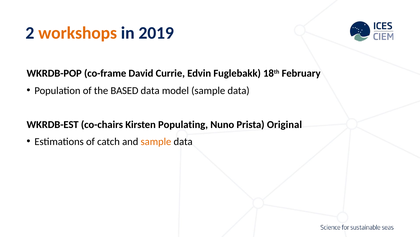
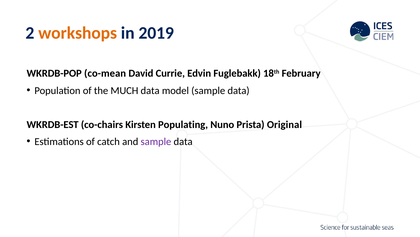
co-frame: co-frame -> co-mean (105, 73)
BASED: BASED -> MUCH (124, 90)
sample colour: orange -> purple (156, 141)
